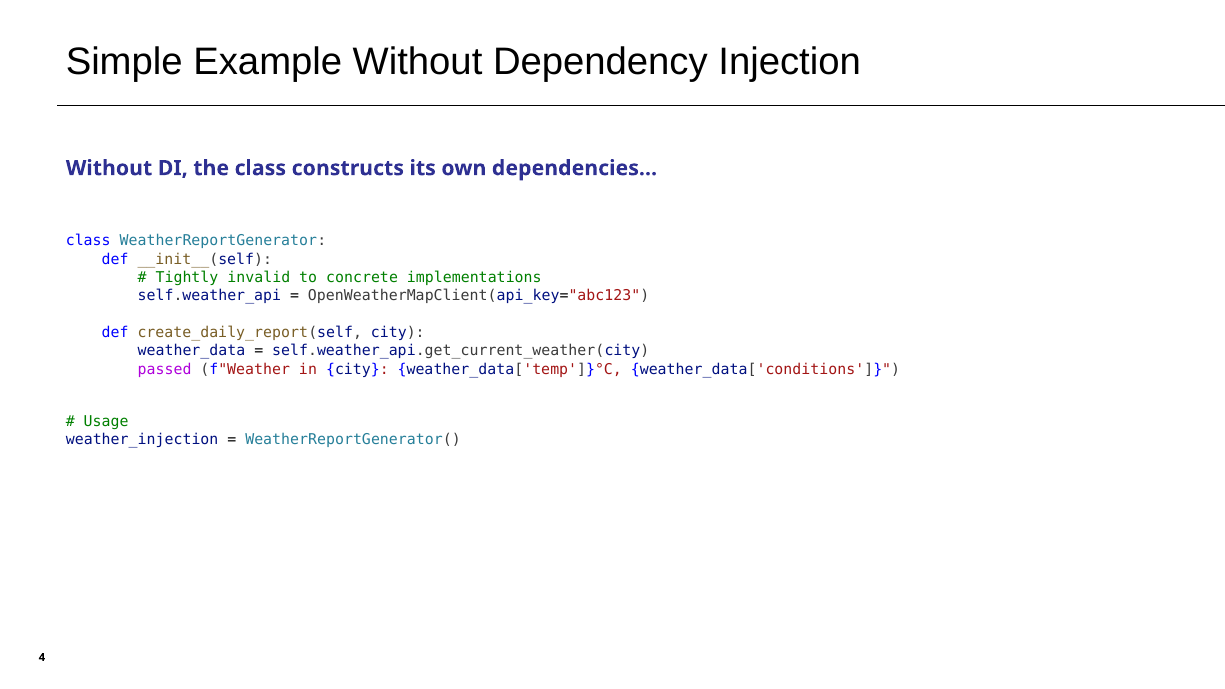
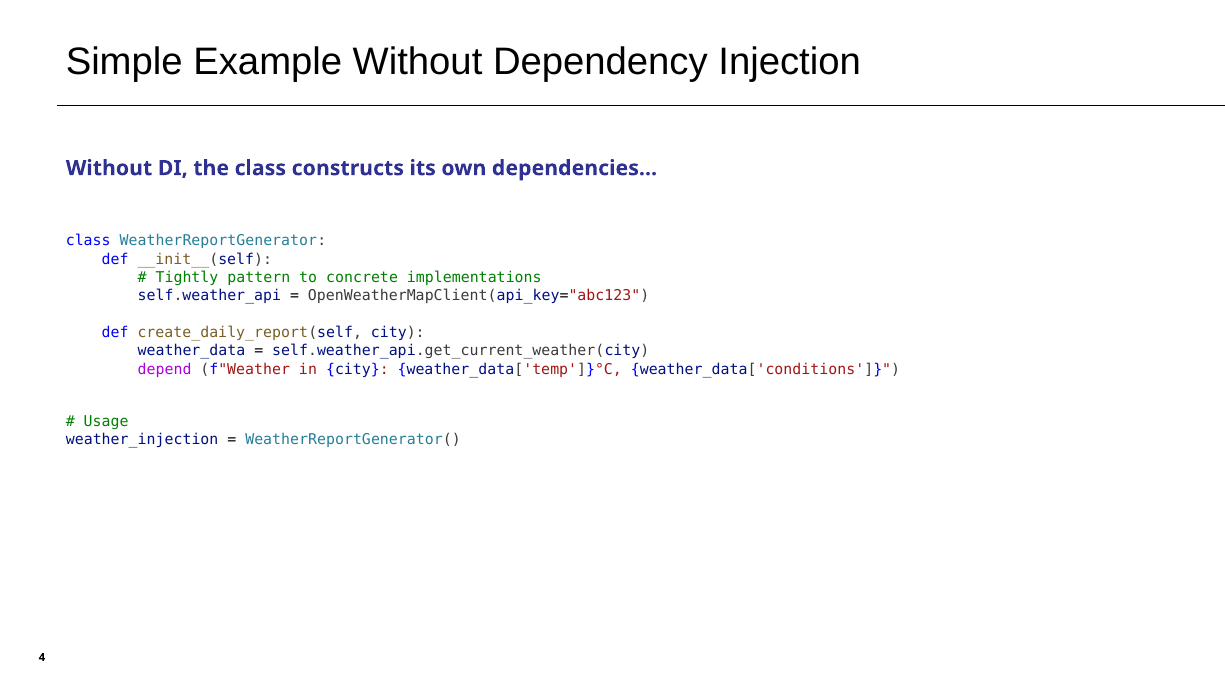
invalid: invalid -> pattern (259, 277)
passed: passed -> depend (165, 369)
